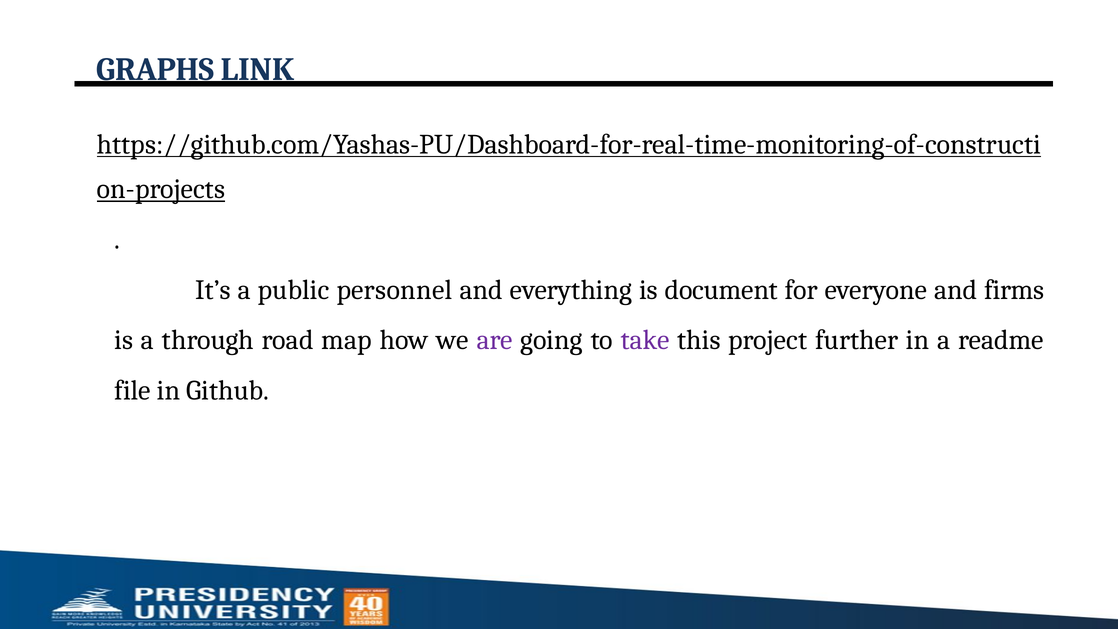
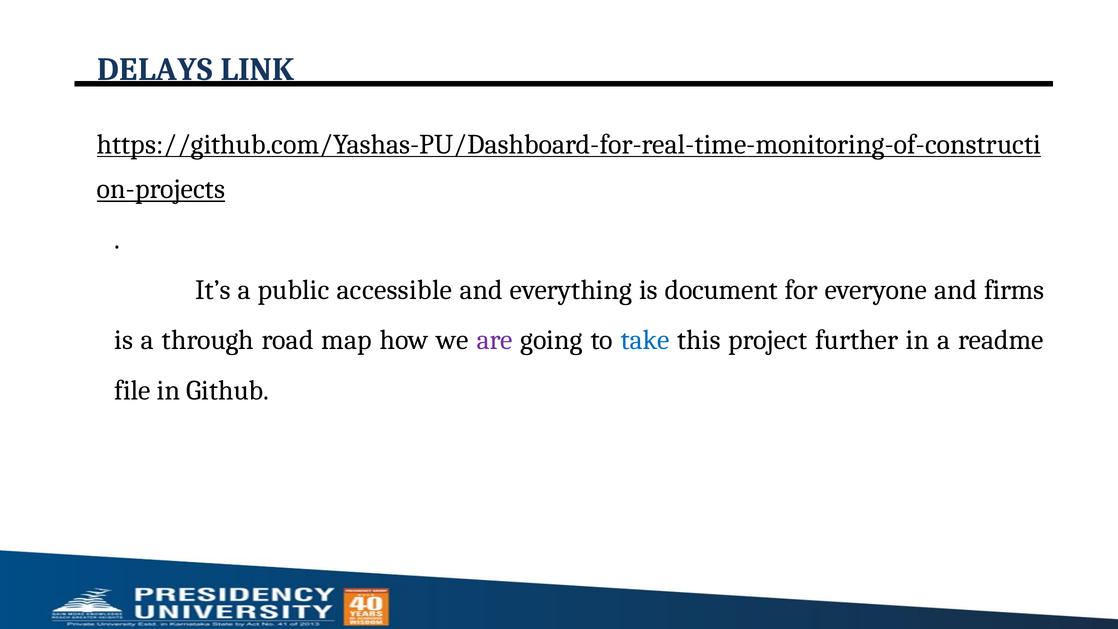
GRAPHS: GRAPHS -> DELAYS (155, 69)
personnel: personnel -> accessible (394, 290)
take colour: purple -> blue (645, 340)
